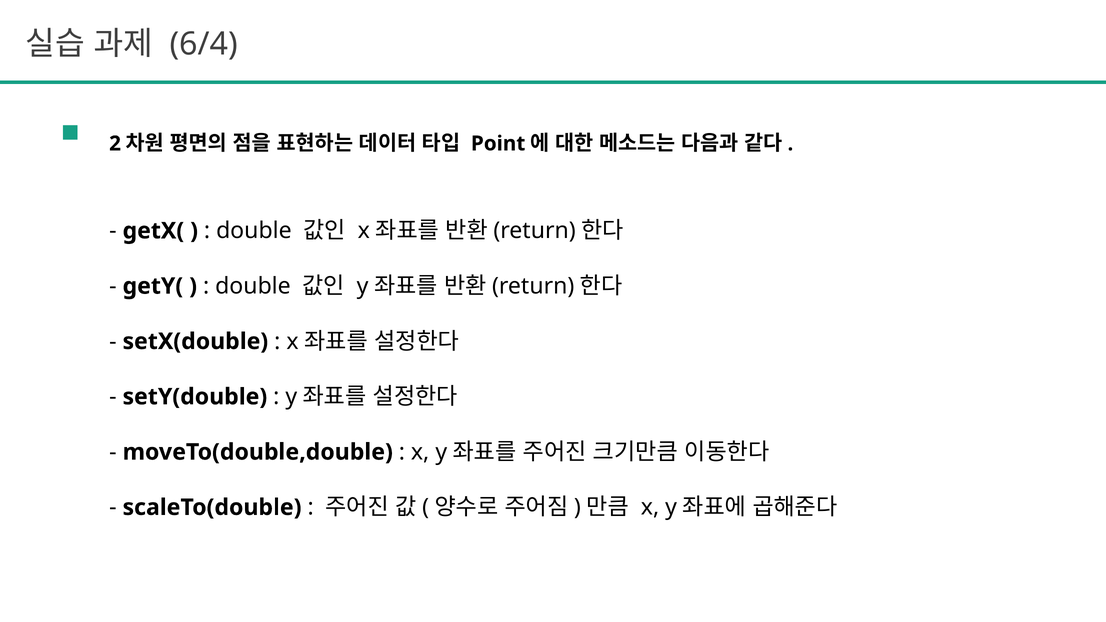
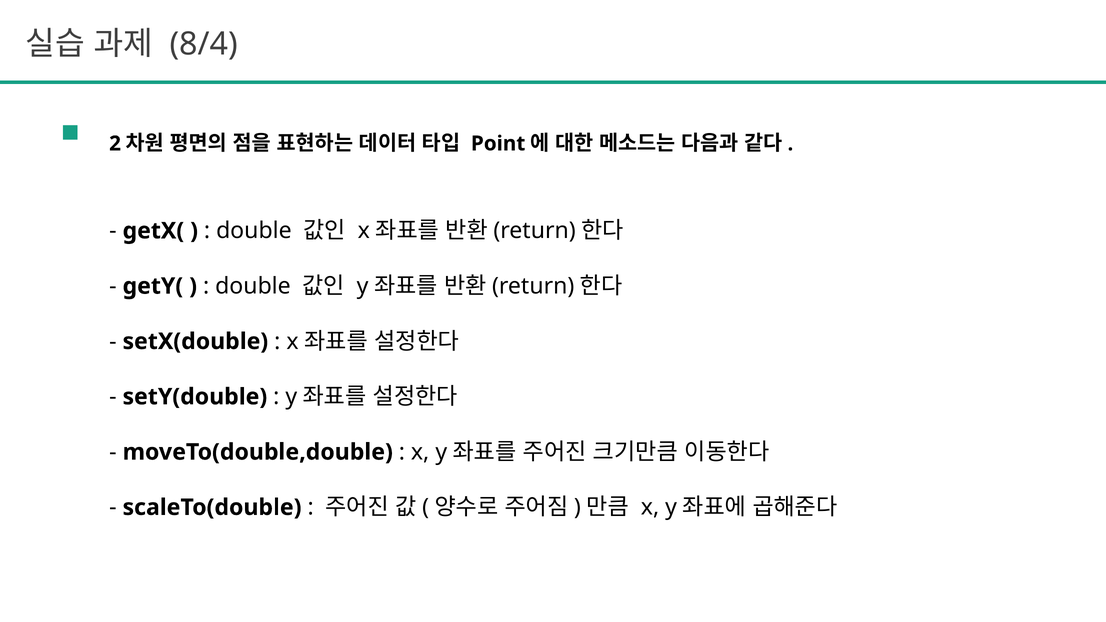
6/4: 6/4 -> 8/4 (204, 44)
